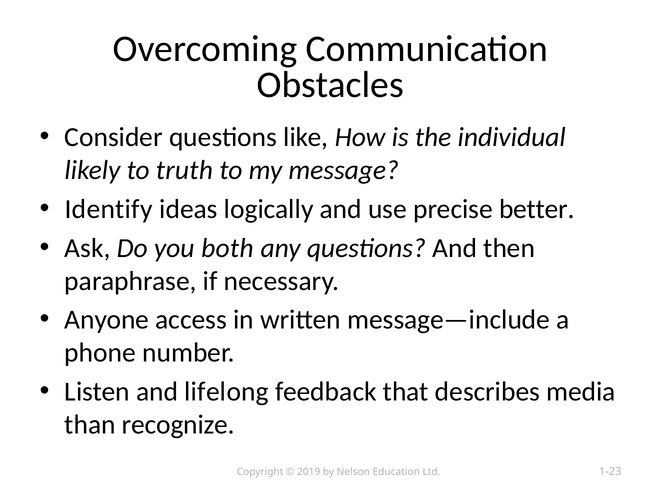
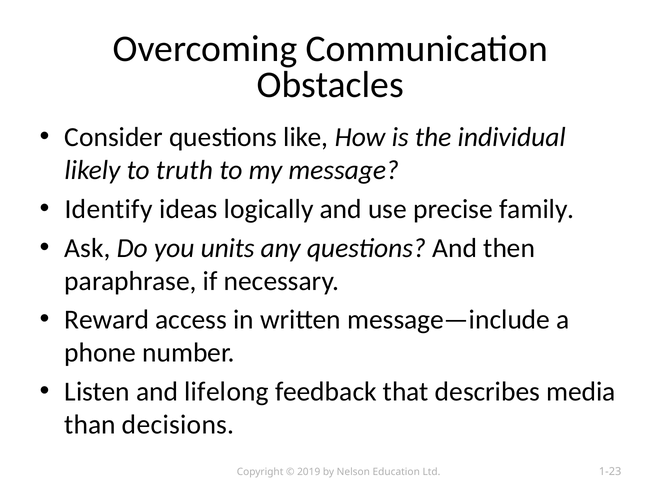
better: better -> family (537, 209)
both: both -> units (228, 248)
Anyone: Anyone -> Reward (107, 320)
recognize: recognize -> decisions (178, 425)
